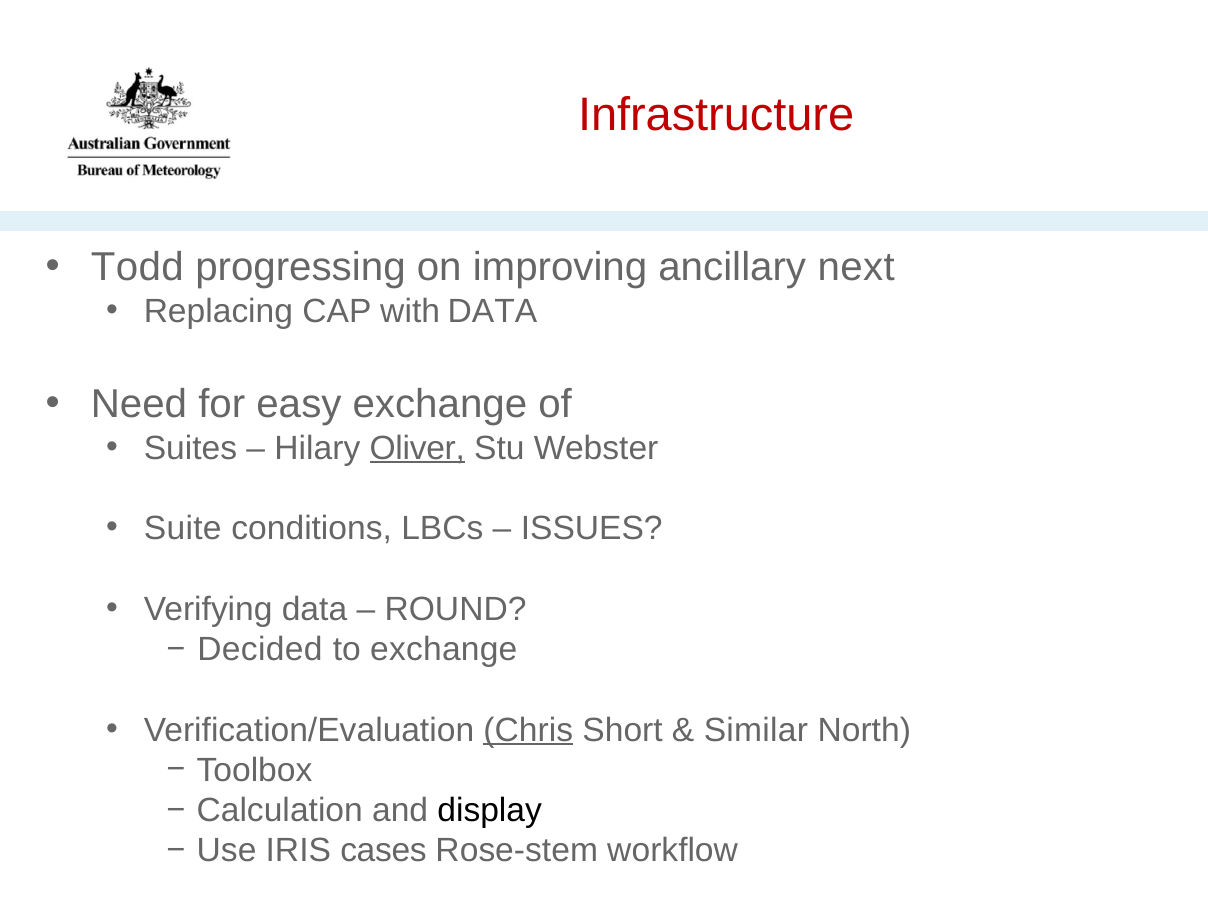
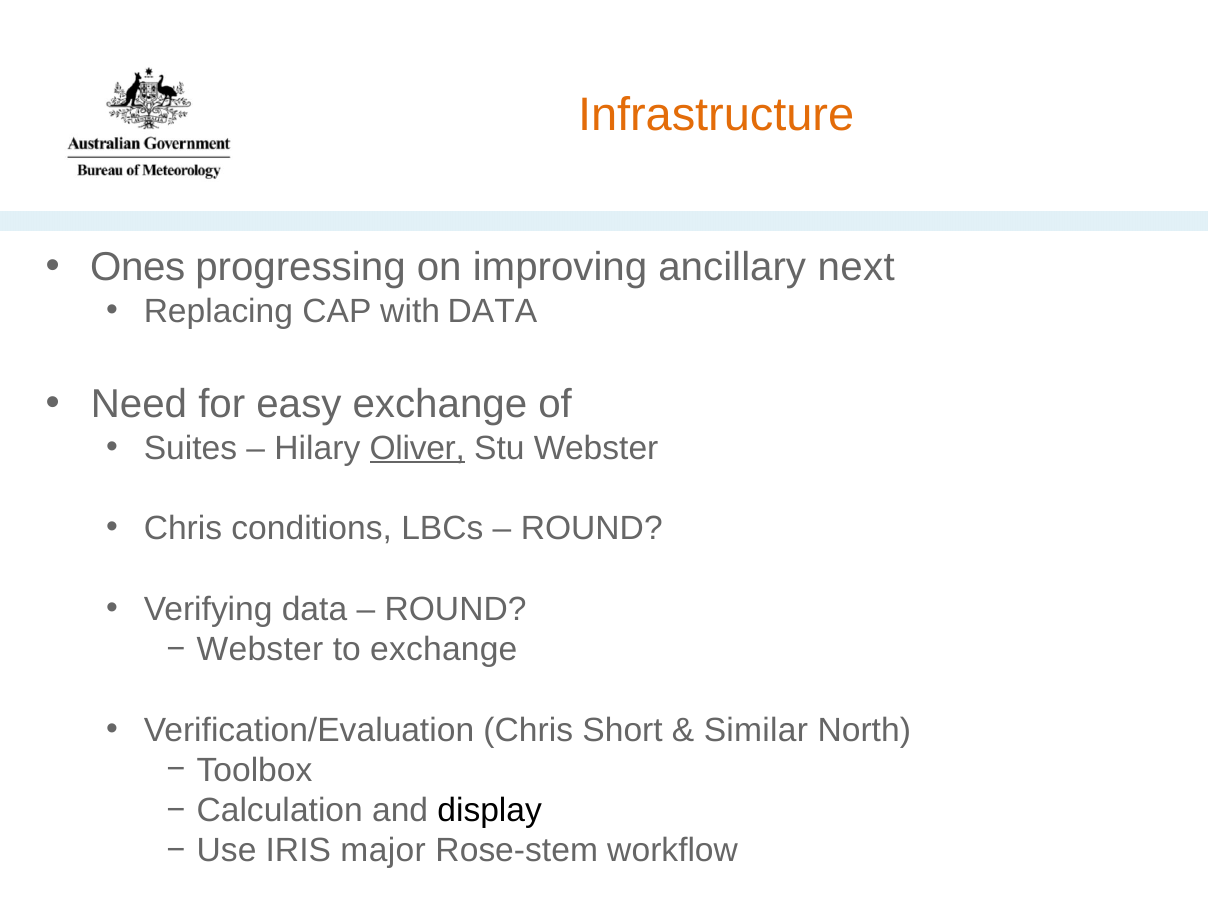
Infrastructure colour: red -> orange (716, 115)
Todd: Todd -> Ones (138, 267)
Suite: Suite -> Chris (183, 529)
ISSUES: ISSUES -> ROUND (592, 529)
Decided: Decided -> Webster (260, 649)
Chris underline: present -> none (528, 730)
cases: cases -> major (383, 851)
